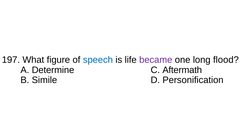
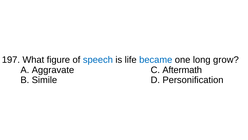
became colour: purple -> blue (156, 60)
flood: flood -> grow (226, 60)
Determine: Determine -> Aggravate (53, 70)
